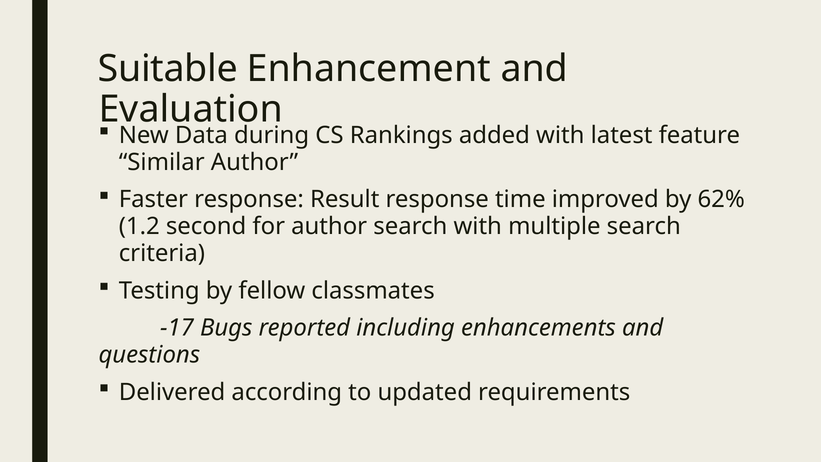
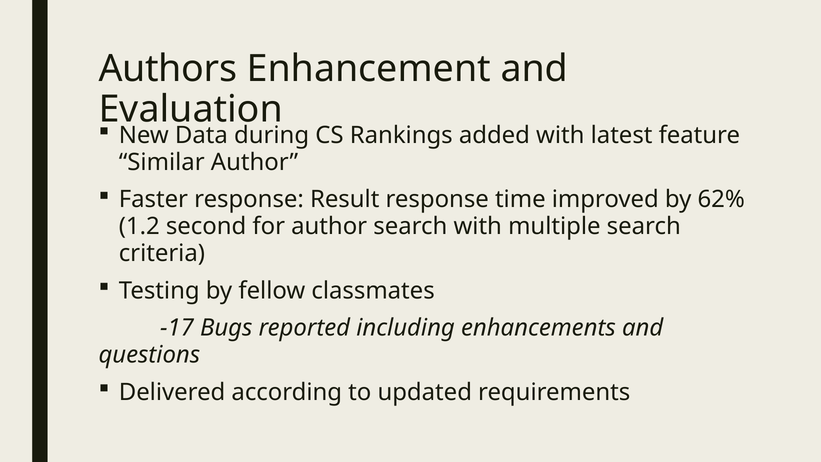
Suitable: Suitable -> Authors (168, 69)
